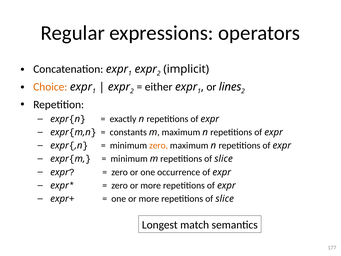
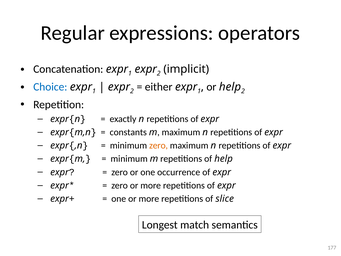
Choice colour: orange -> blue (50, 87)
or lines: lines -> help (230, 87)
m repetitions of slice: slice -> help (224, 159)
